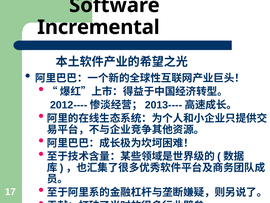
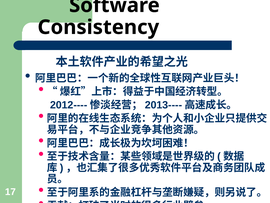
Incremental: Incremental -> Consistency (98, 27)
